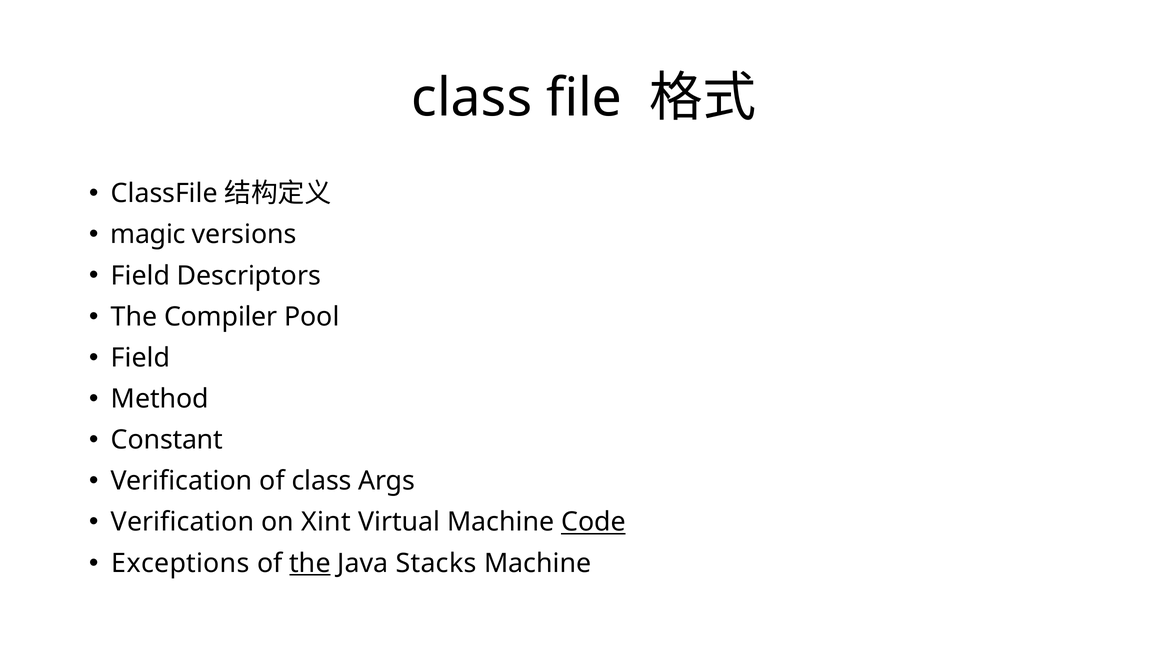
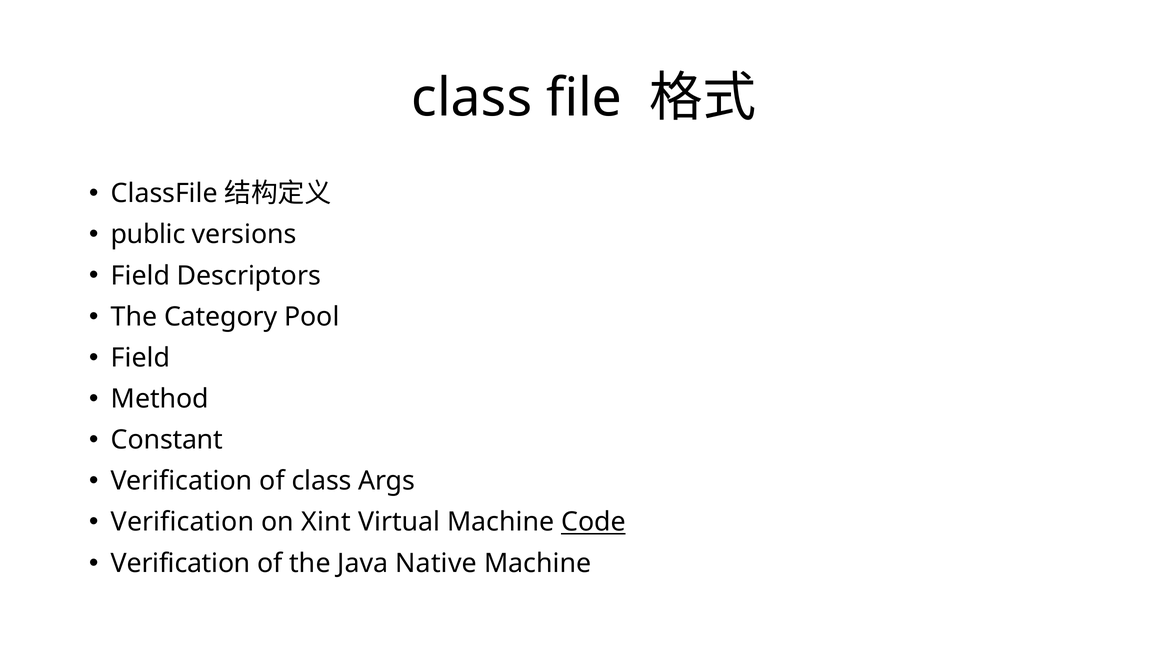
magic: magic -> public (148, 235)
Compiler: Compiler -> Category (221, 317)
Exceptions: Exceptions -> Verification (181, 563)
the underline: present -> none (310, 563)
Stacks: Stacks -> Native (436, 563)
